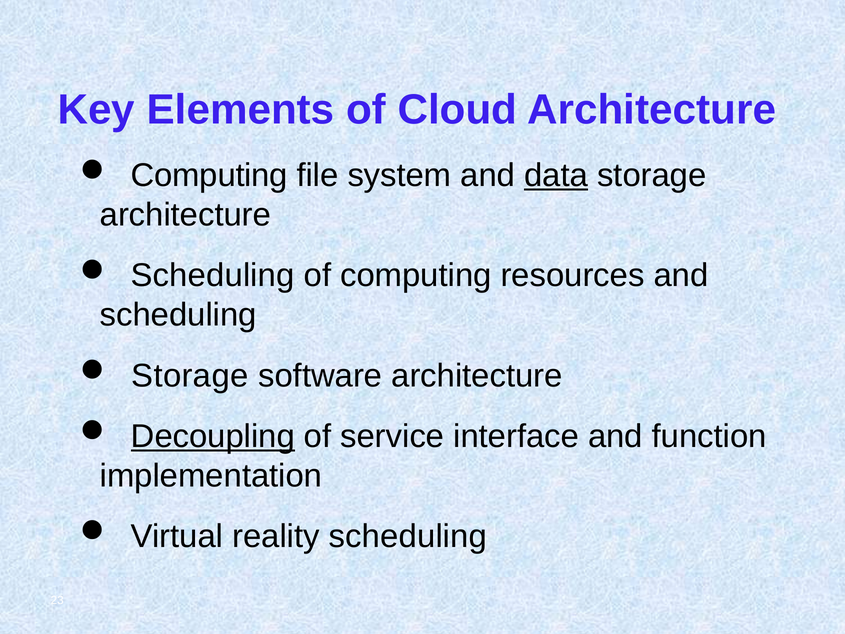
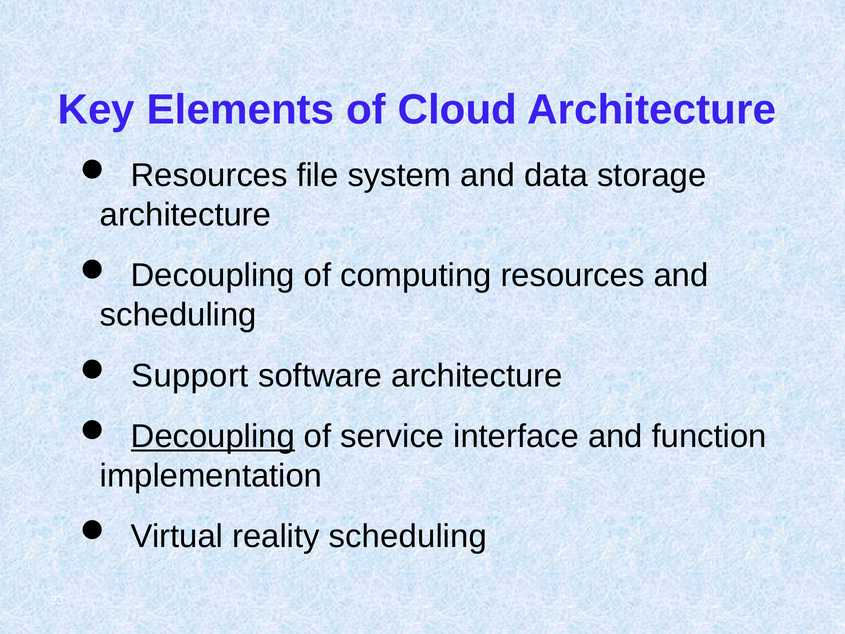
Computing: Computing -> Resources (209, 175)
data underline: present -> none (556, 175)
Scheduling: Scheduling -> Decoupling (213, 275)
Storage: Storage -> Support (190, 376)
